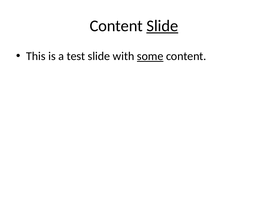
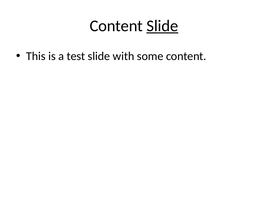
some underline: present -> none (150, 56)
